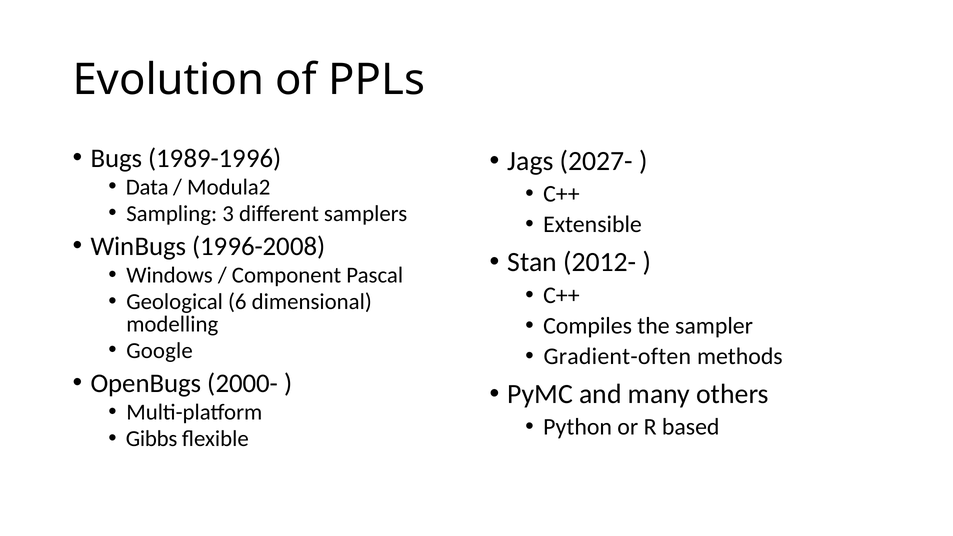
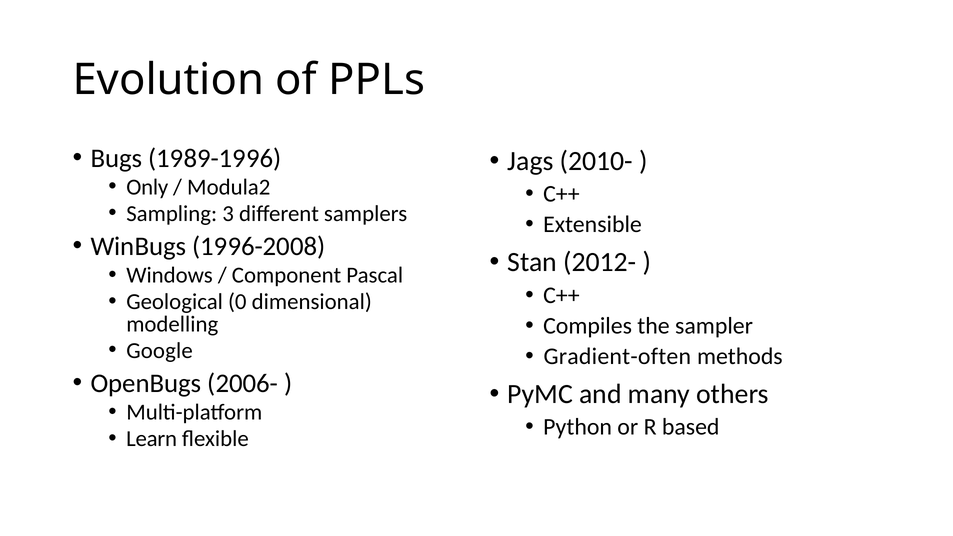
2027-: 2027- -> 2010- (596, 161)
Data: Data -> Only (147, 187)
6: 6 -> 0 (237, 302)
2000-: 2000- -> 2006- (243, 384)
Gibbs: Gibbs -> Learn (152, 439)
